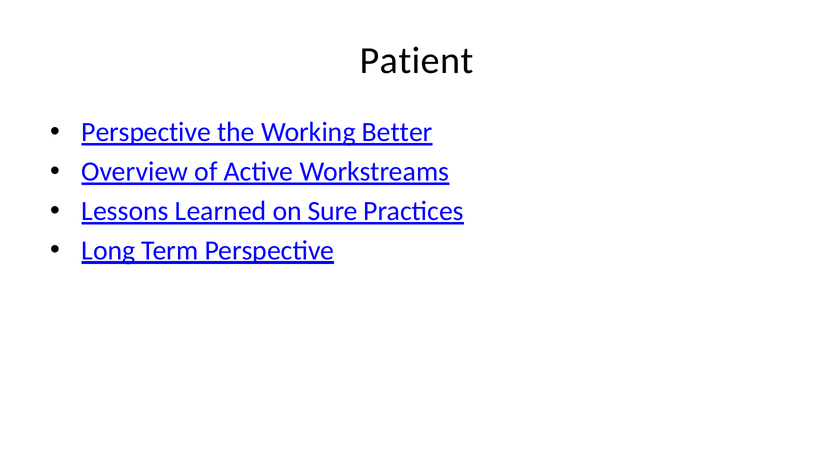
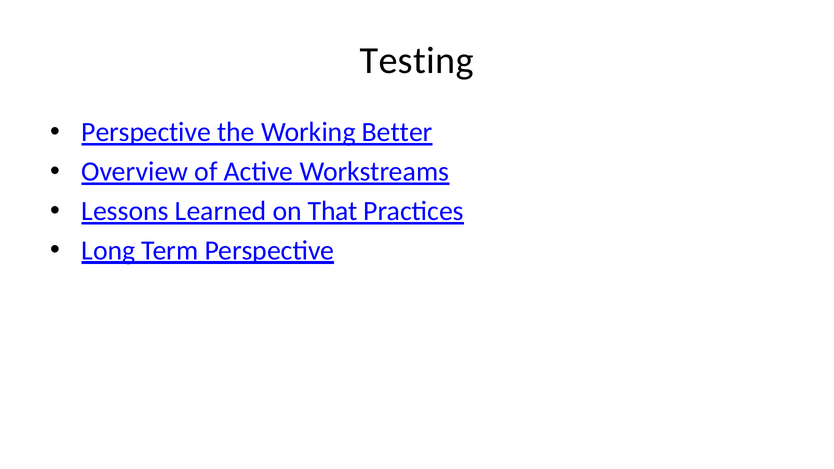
Patient: Patient -> Testing (417, 61)
Sure: Sure -> That (333, 211)
